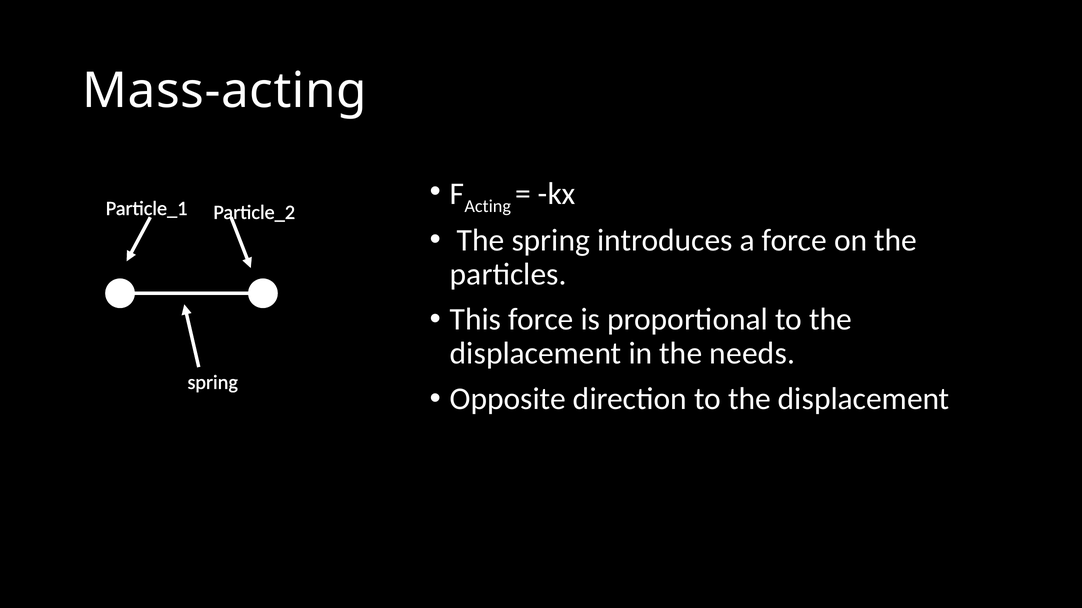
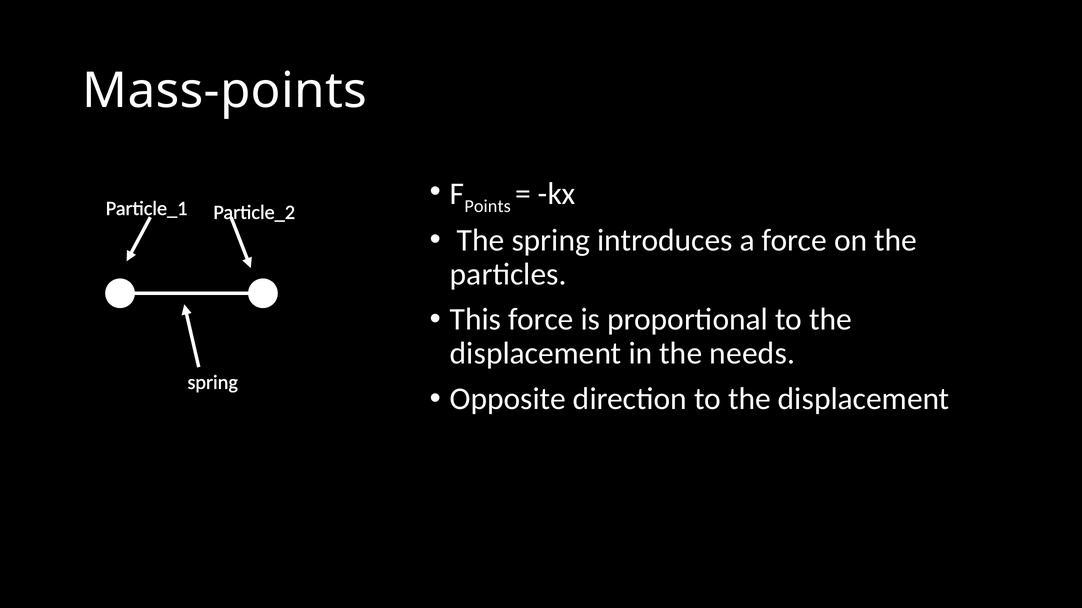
Mass-acting: Mass-acting -> Mass-points (225, 91)
Acting: Acting -> Points (488, 206)
